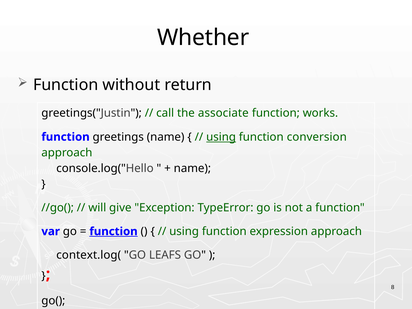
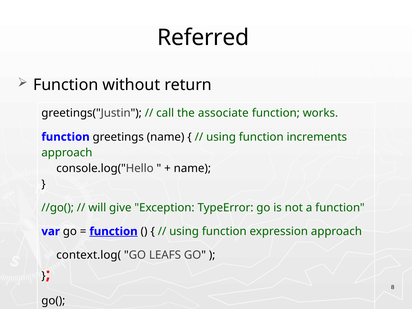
Whether: Whether -> Referred (203, 38)
using underline: present -> none (221, 137)
conversion: conversion -> increments (317, 137)
